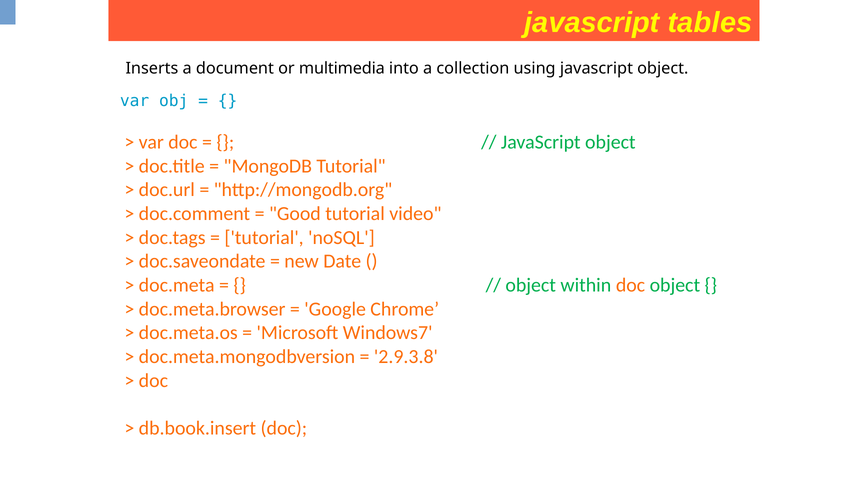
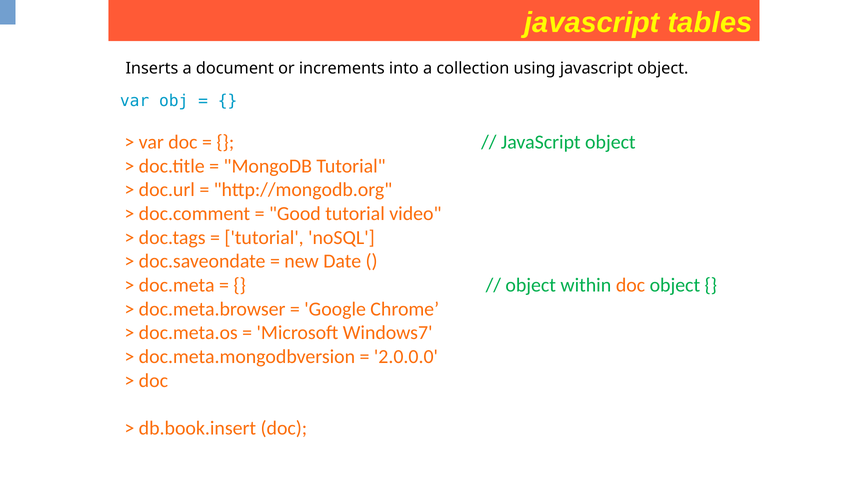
multimedia: multimedia -> increments (342, 68)
2.9.3.8: 2.9.3.8 -> 2.0.0.0 (406, 357)
